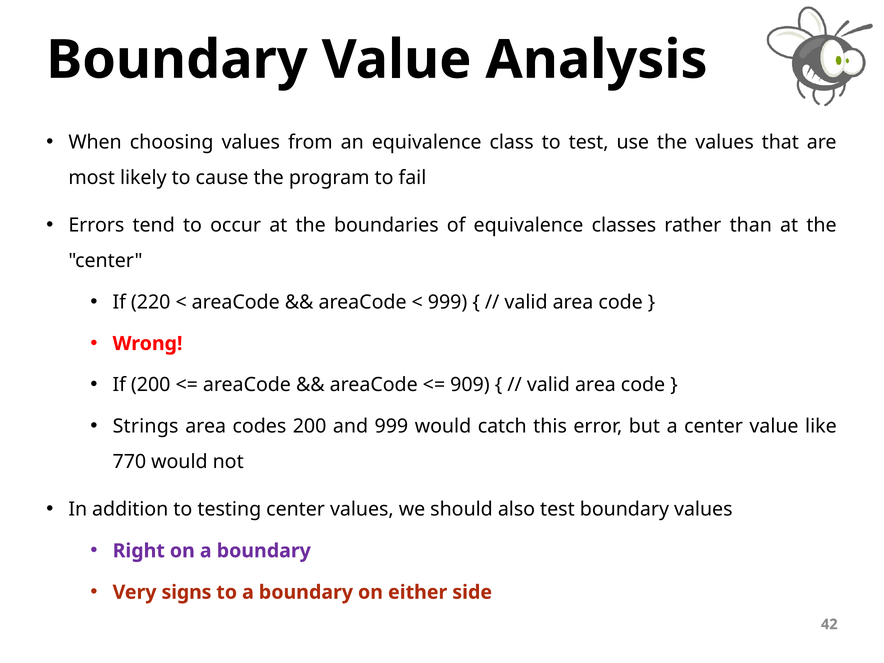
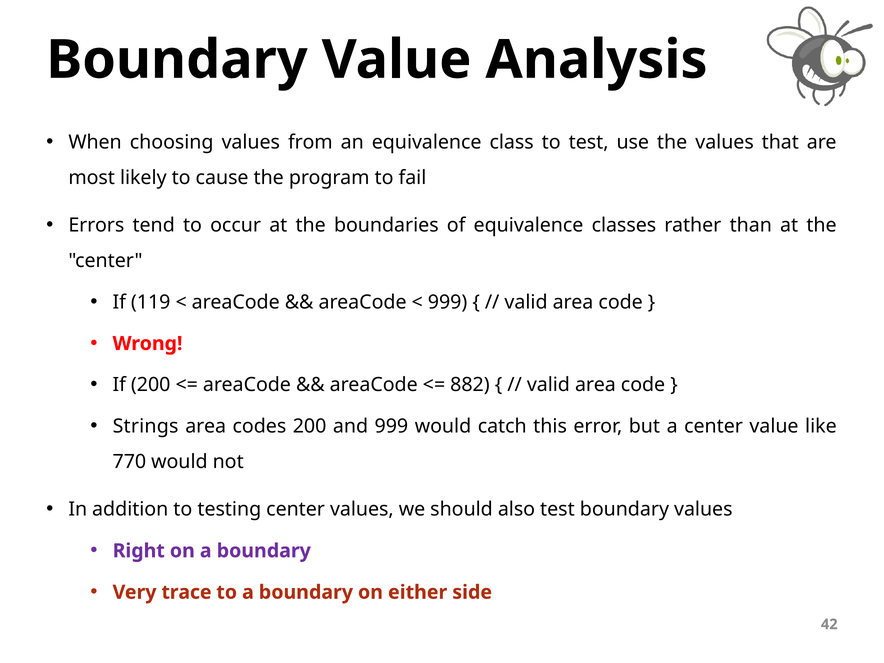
220: 220 -> 119 (151, 302)
909: 909 -> 882 (470, 385)
signs: signs -> trace (186, 592)
